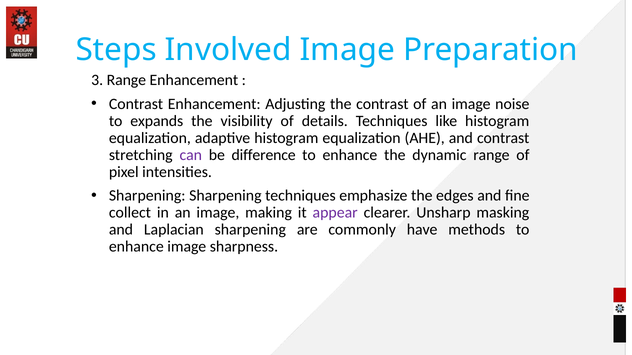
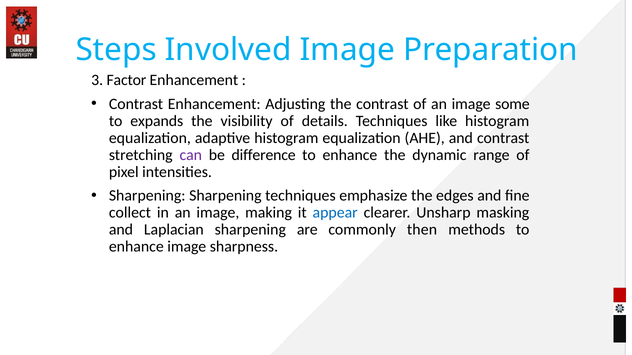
3 Range: Range -> Factor (126, 80)
noise: noise -> some (512, 104)
appear colour: purple -> blue (335, 213)
have: have -> then (422, 230)
